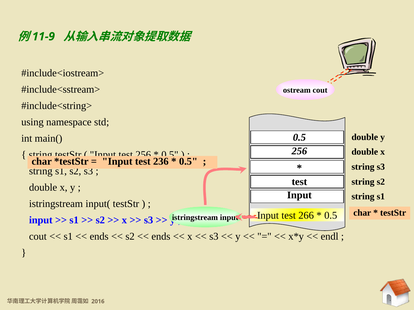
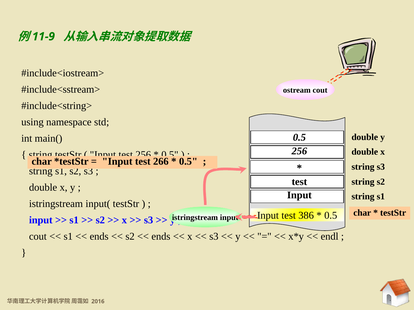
236: 236 -> 266 (161, 162)
266: 266 -> 386 (306, 216)
